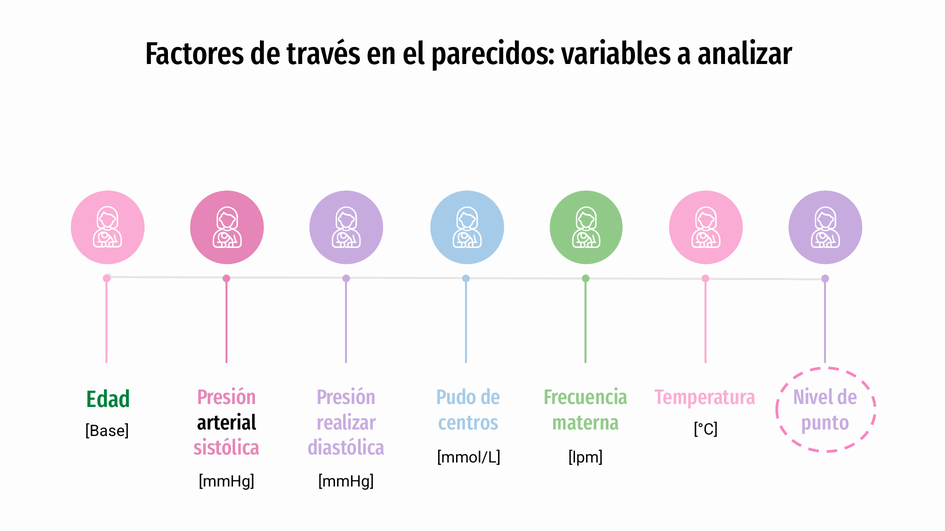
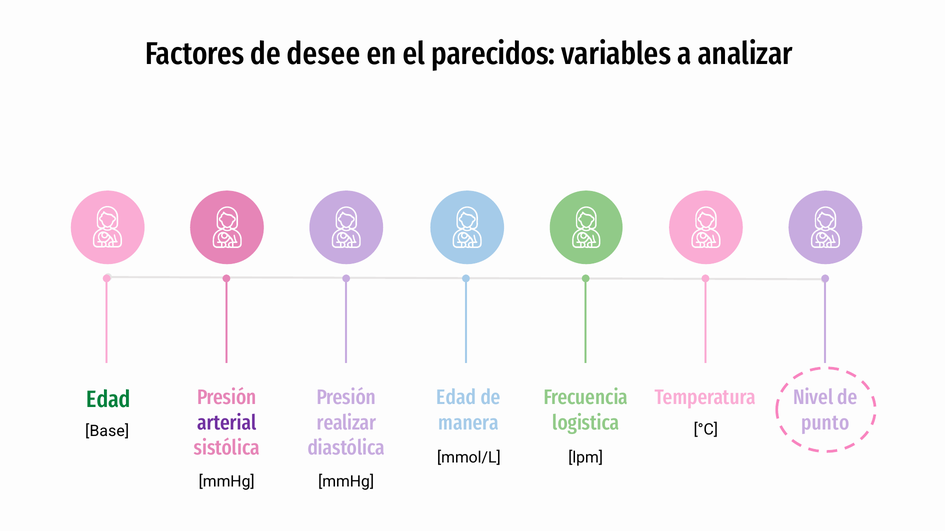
través: través -> desee (324, 54)
Pudo: Pudo -> Edad (456, 398)
arterial colour: black -> purple (227, 423)
centros: centros -> manera (469, 423)
materna: materna -> logistica (586, 423)
